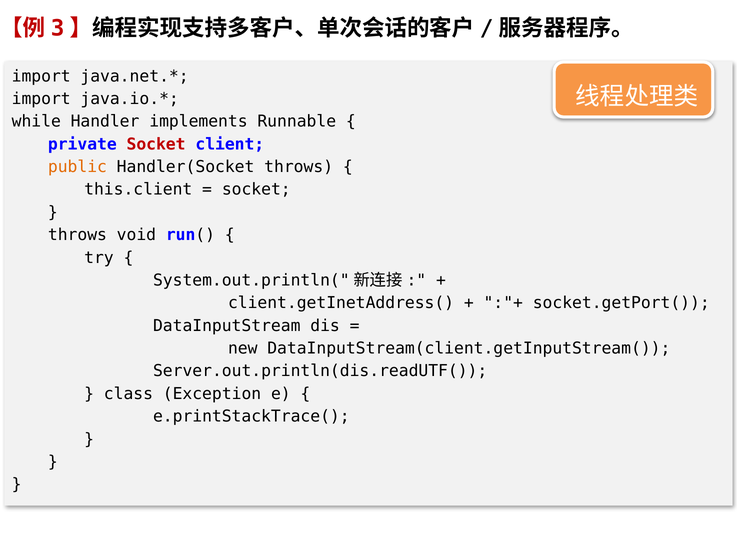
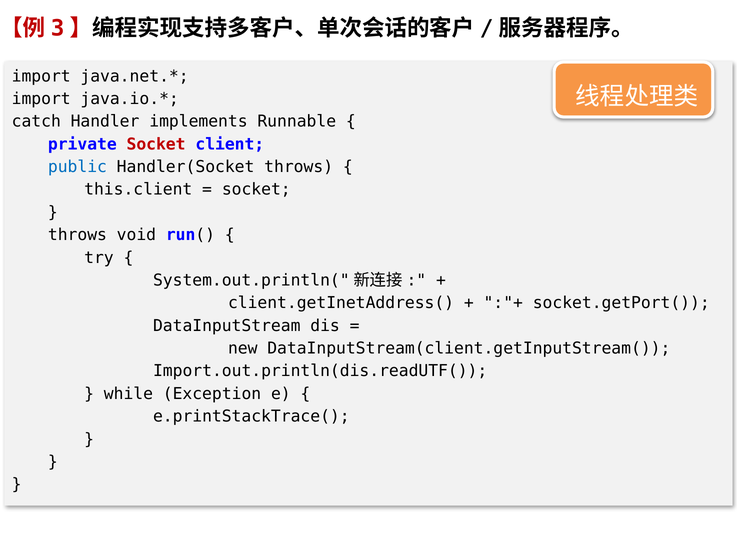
while: while -> catch (36, 122)
public colour: orange -> blue (77, 167)
Server.out.println(dis.readUTF(: Server.out.println(dis.readUTF( -> Import.out.println(dis.readUTF( (320, 372)
class: class -> while (128, 394)
